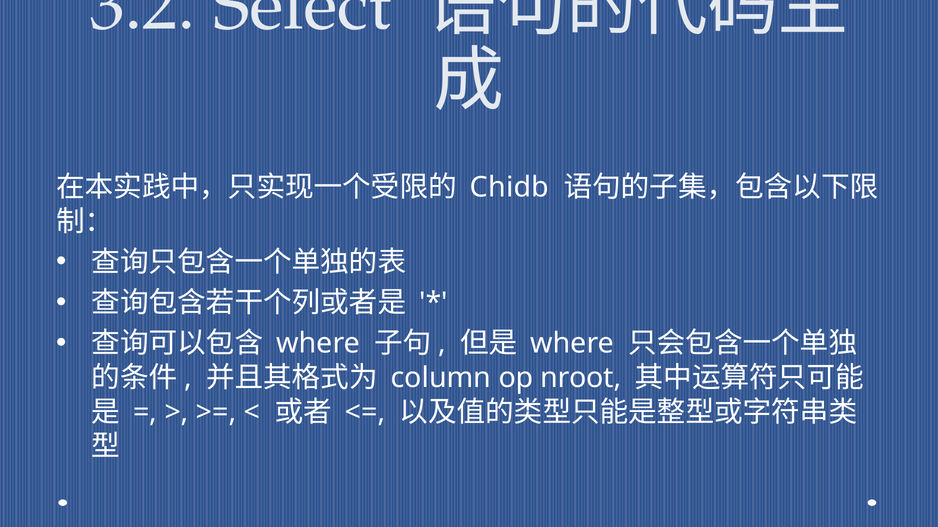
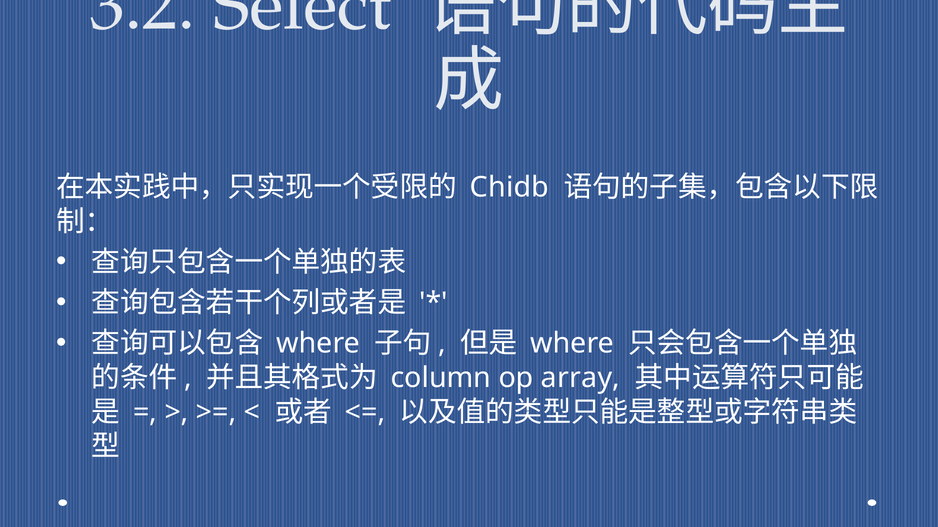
nroot: nroot -> array (581, 378)
